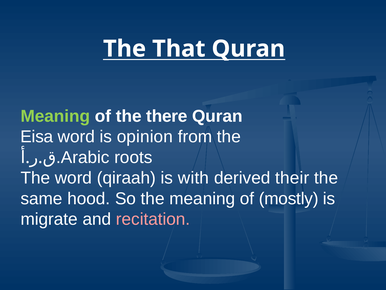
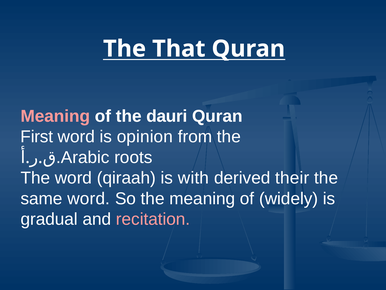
Meaning colour: light green -> pink (55, 116)
there: there -> dauri (167, 116)
Eisa: Eisa -> First (37, 137)
same hood: hood -> word (89, 198)
mostly: mostly -> widely (289, 198)
migrate: migrate -> gradual (49, 219)
